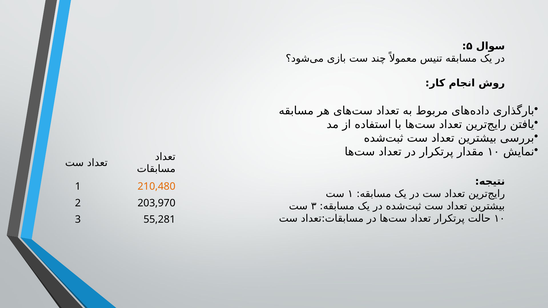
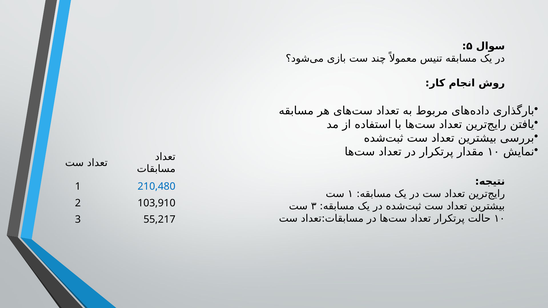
210,480 colour: orange -> blue (156, 187)
203,970: 203,970 -> 103,910 (156, 203)
55,281: 55,281 -> 55,217 (159, 220)
